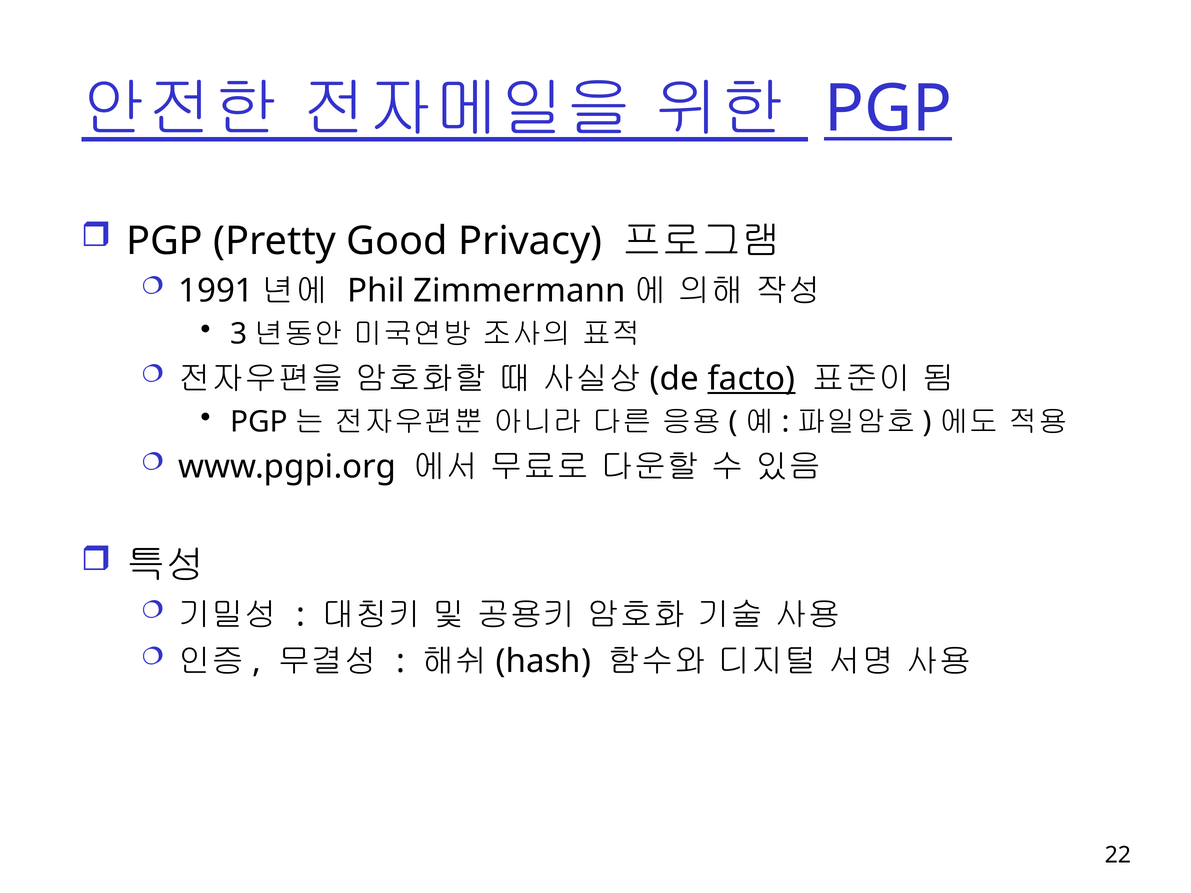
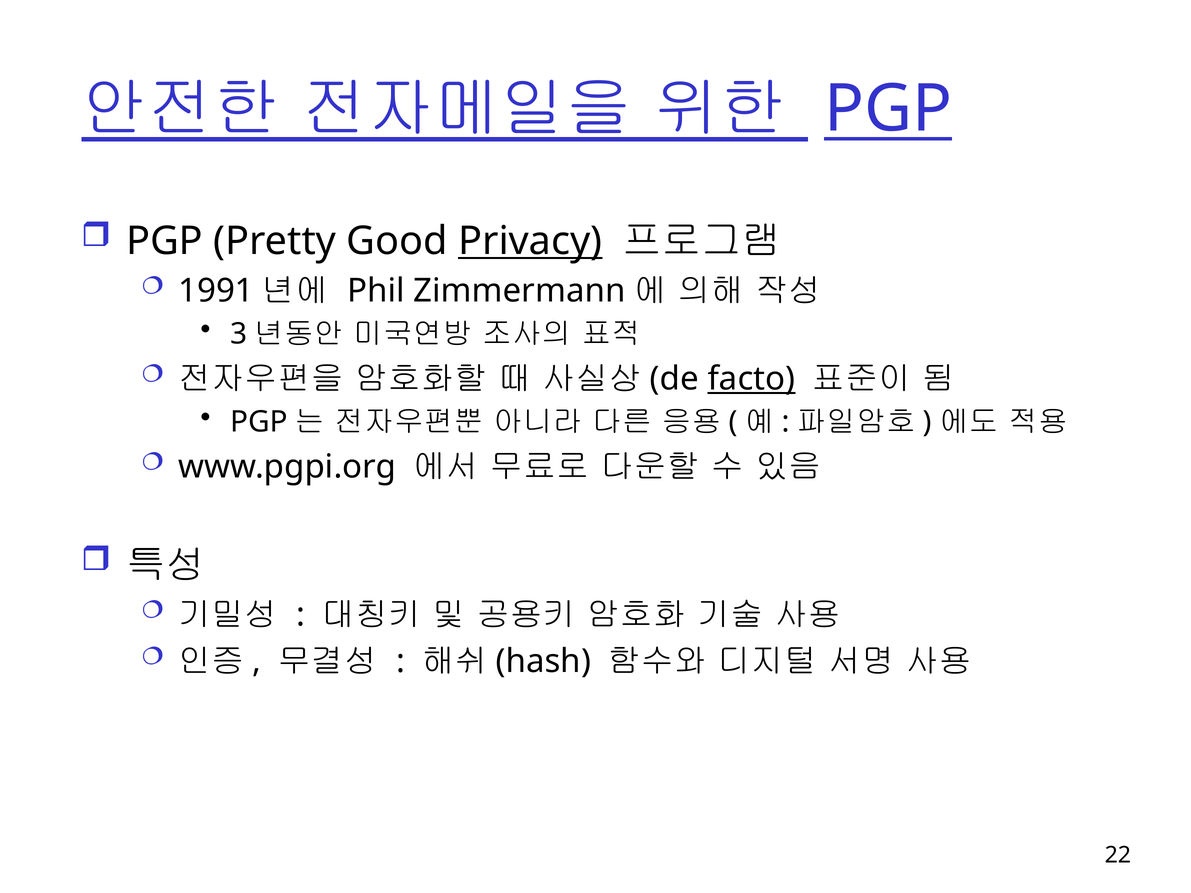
Privacy underline: none -> present (530, 241)
